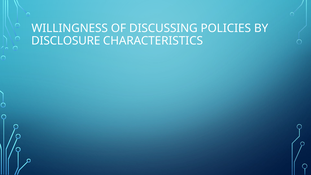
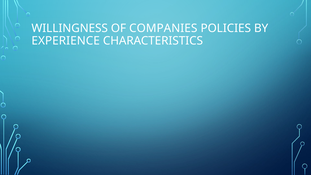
DISCUSSING: DISCUSSING -> COMPANIES (163, 28)
DISCLOSURE: DISCLOSURE -> EXPERIENCE (66, 41)
